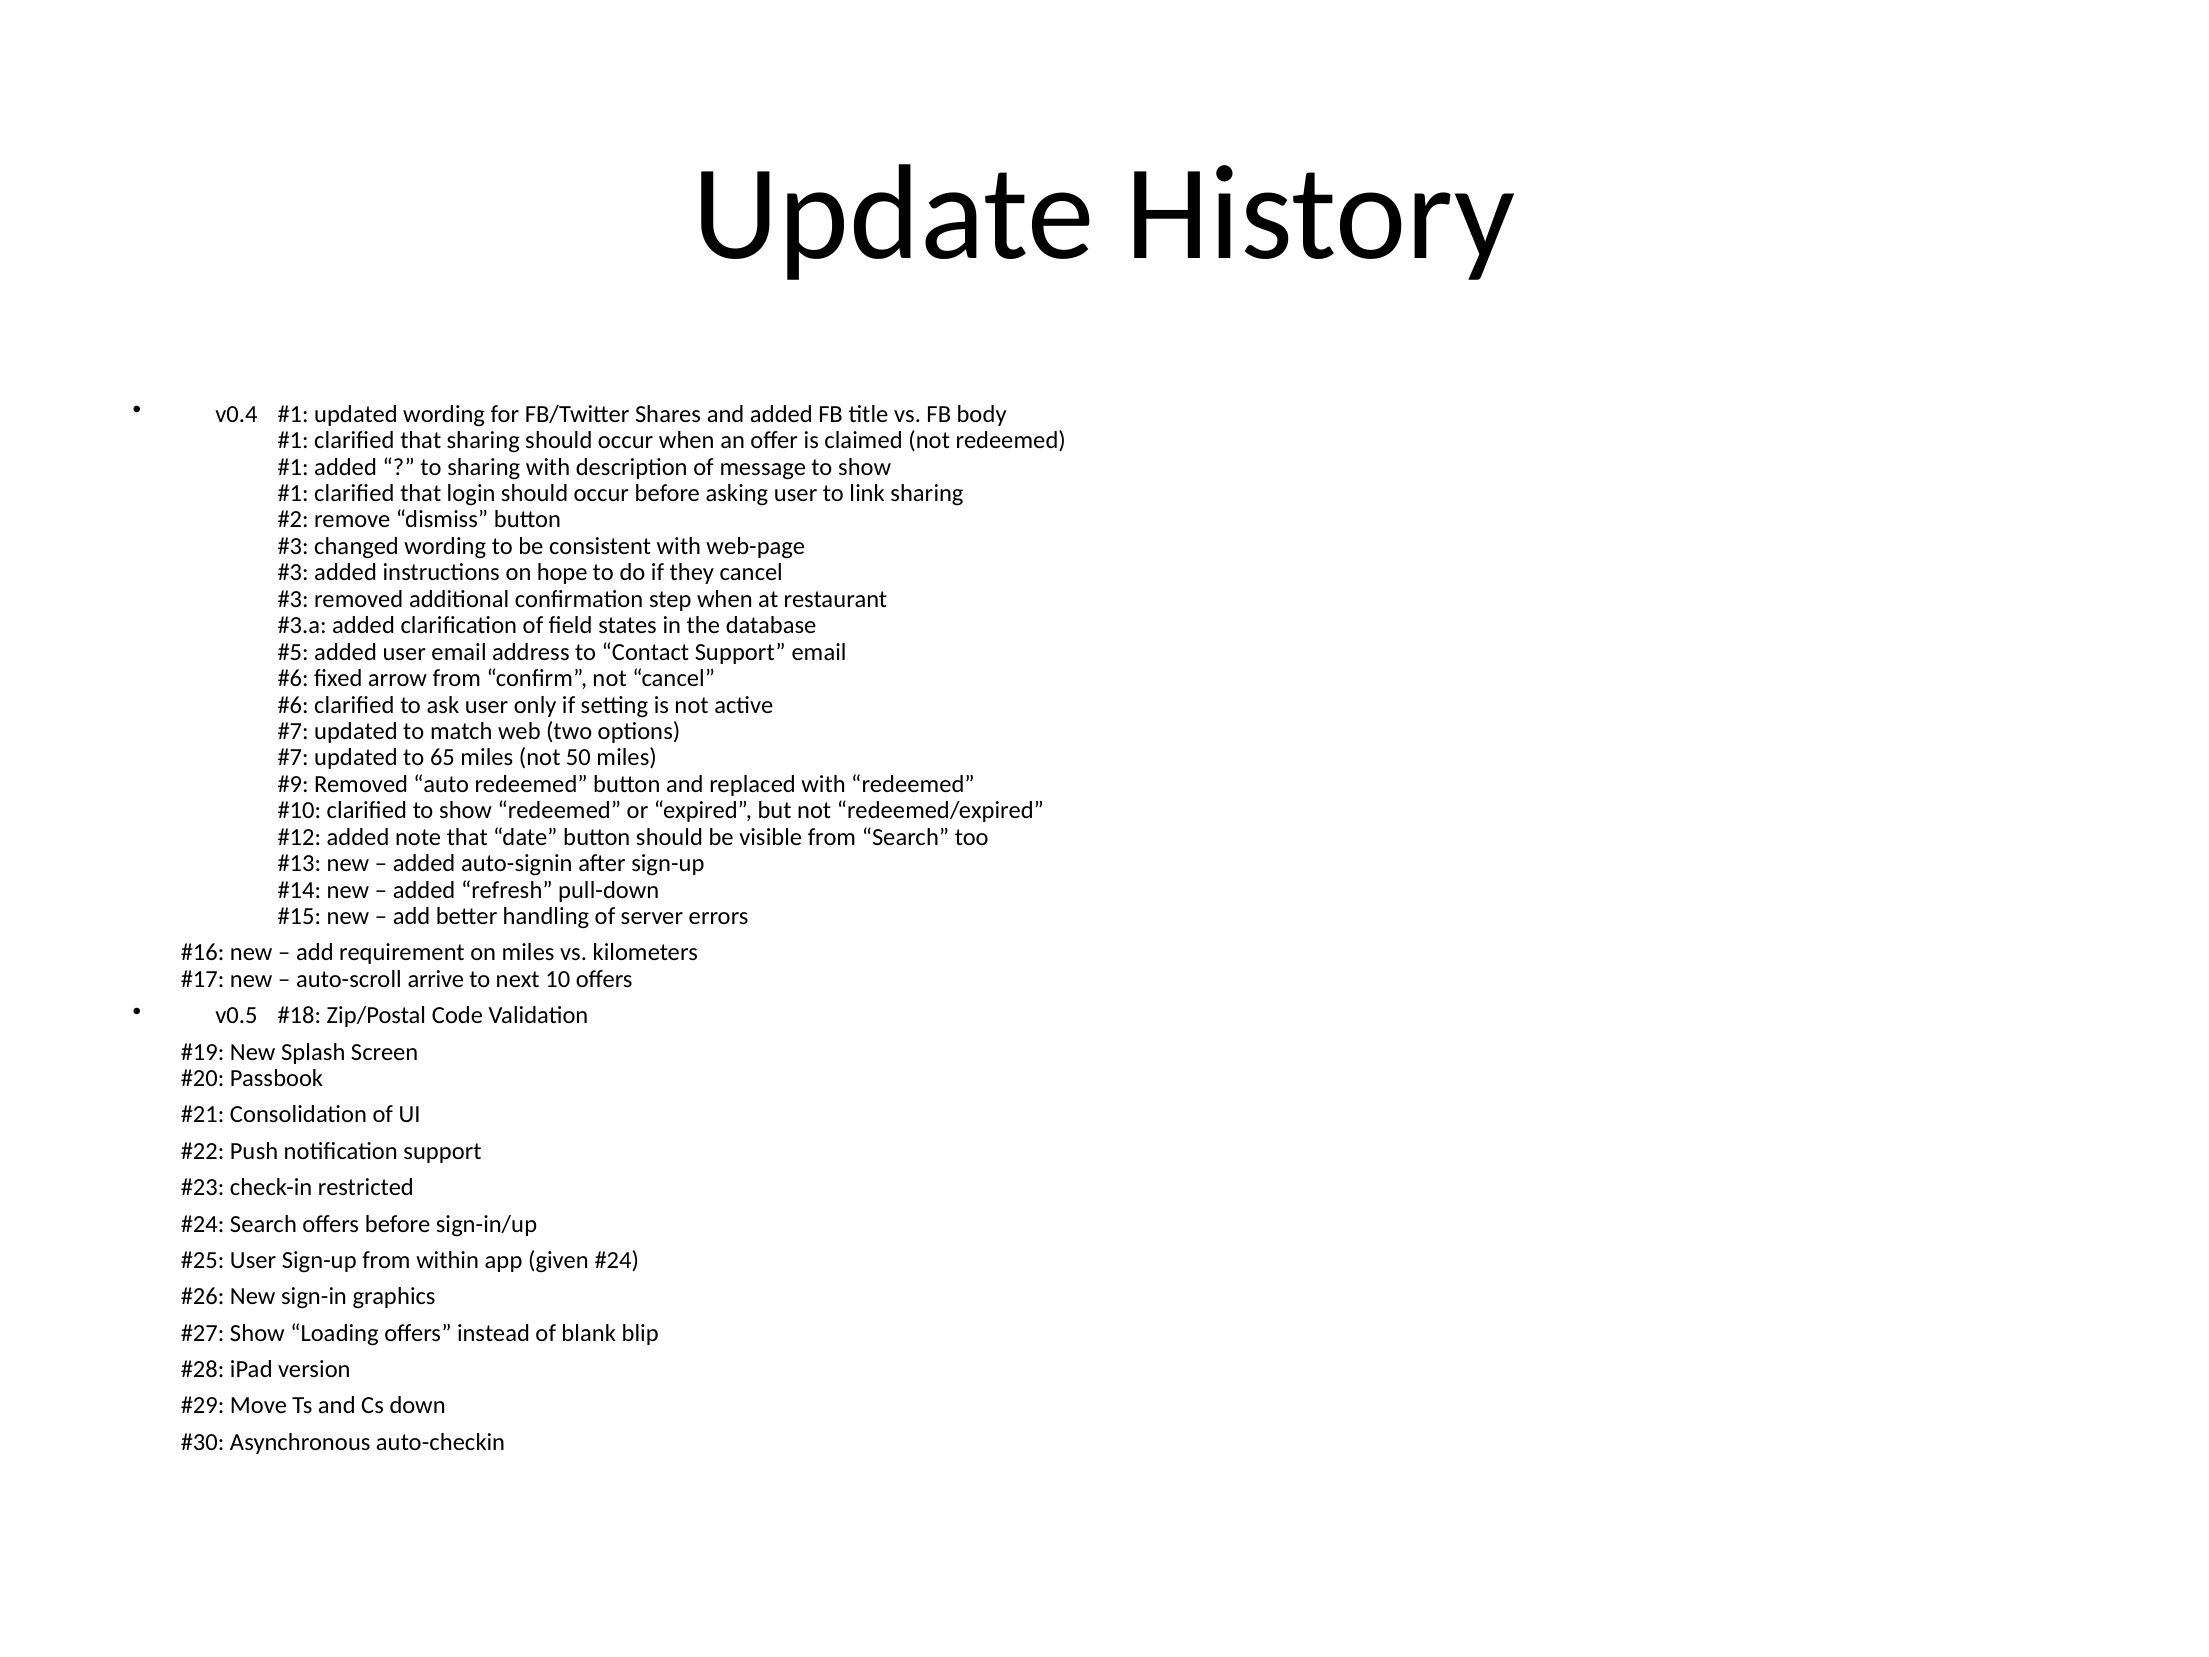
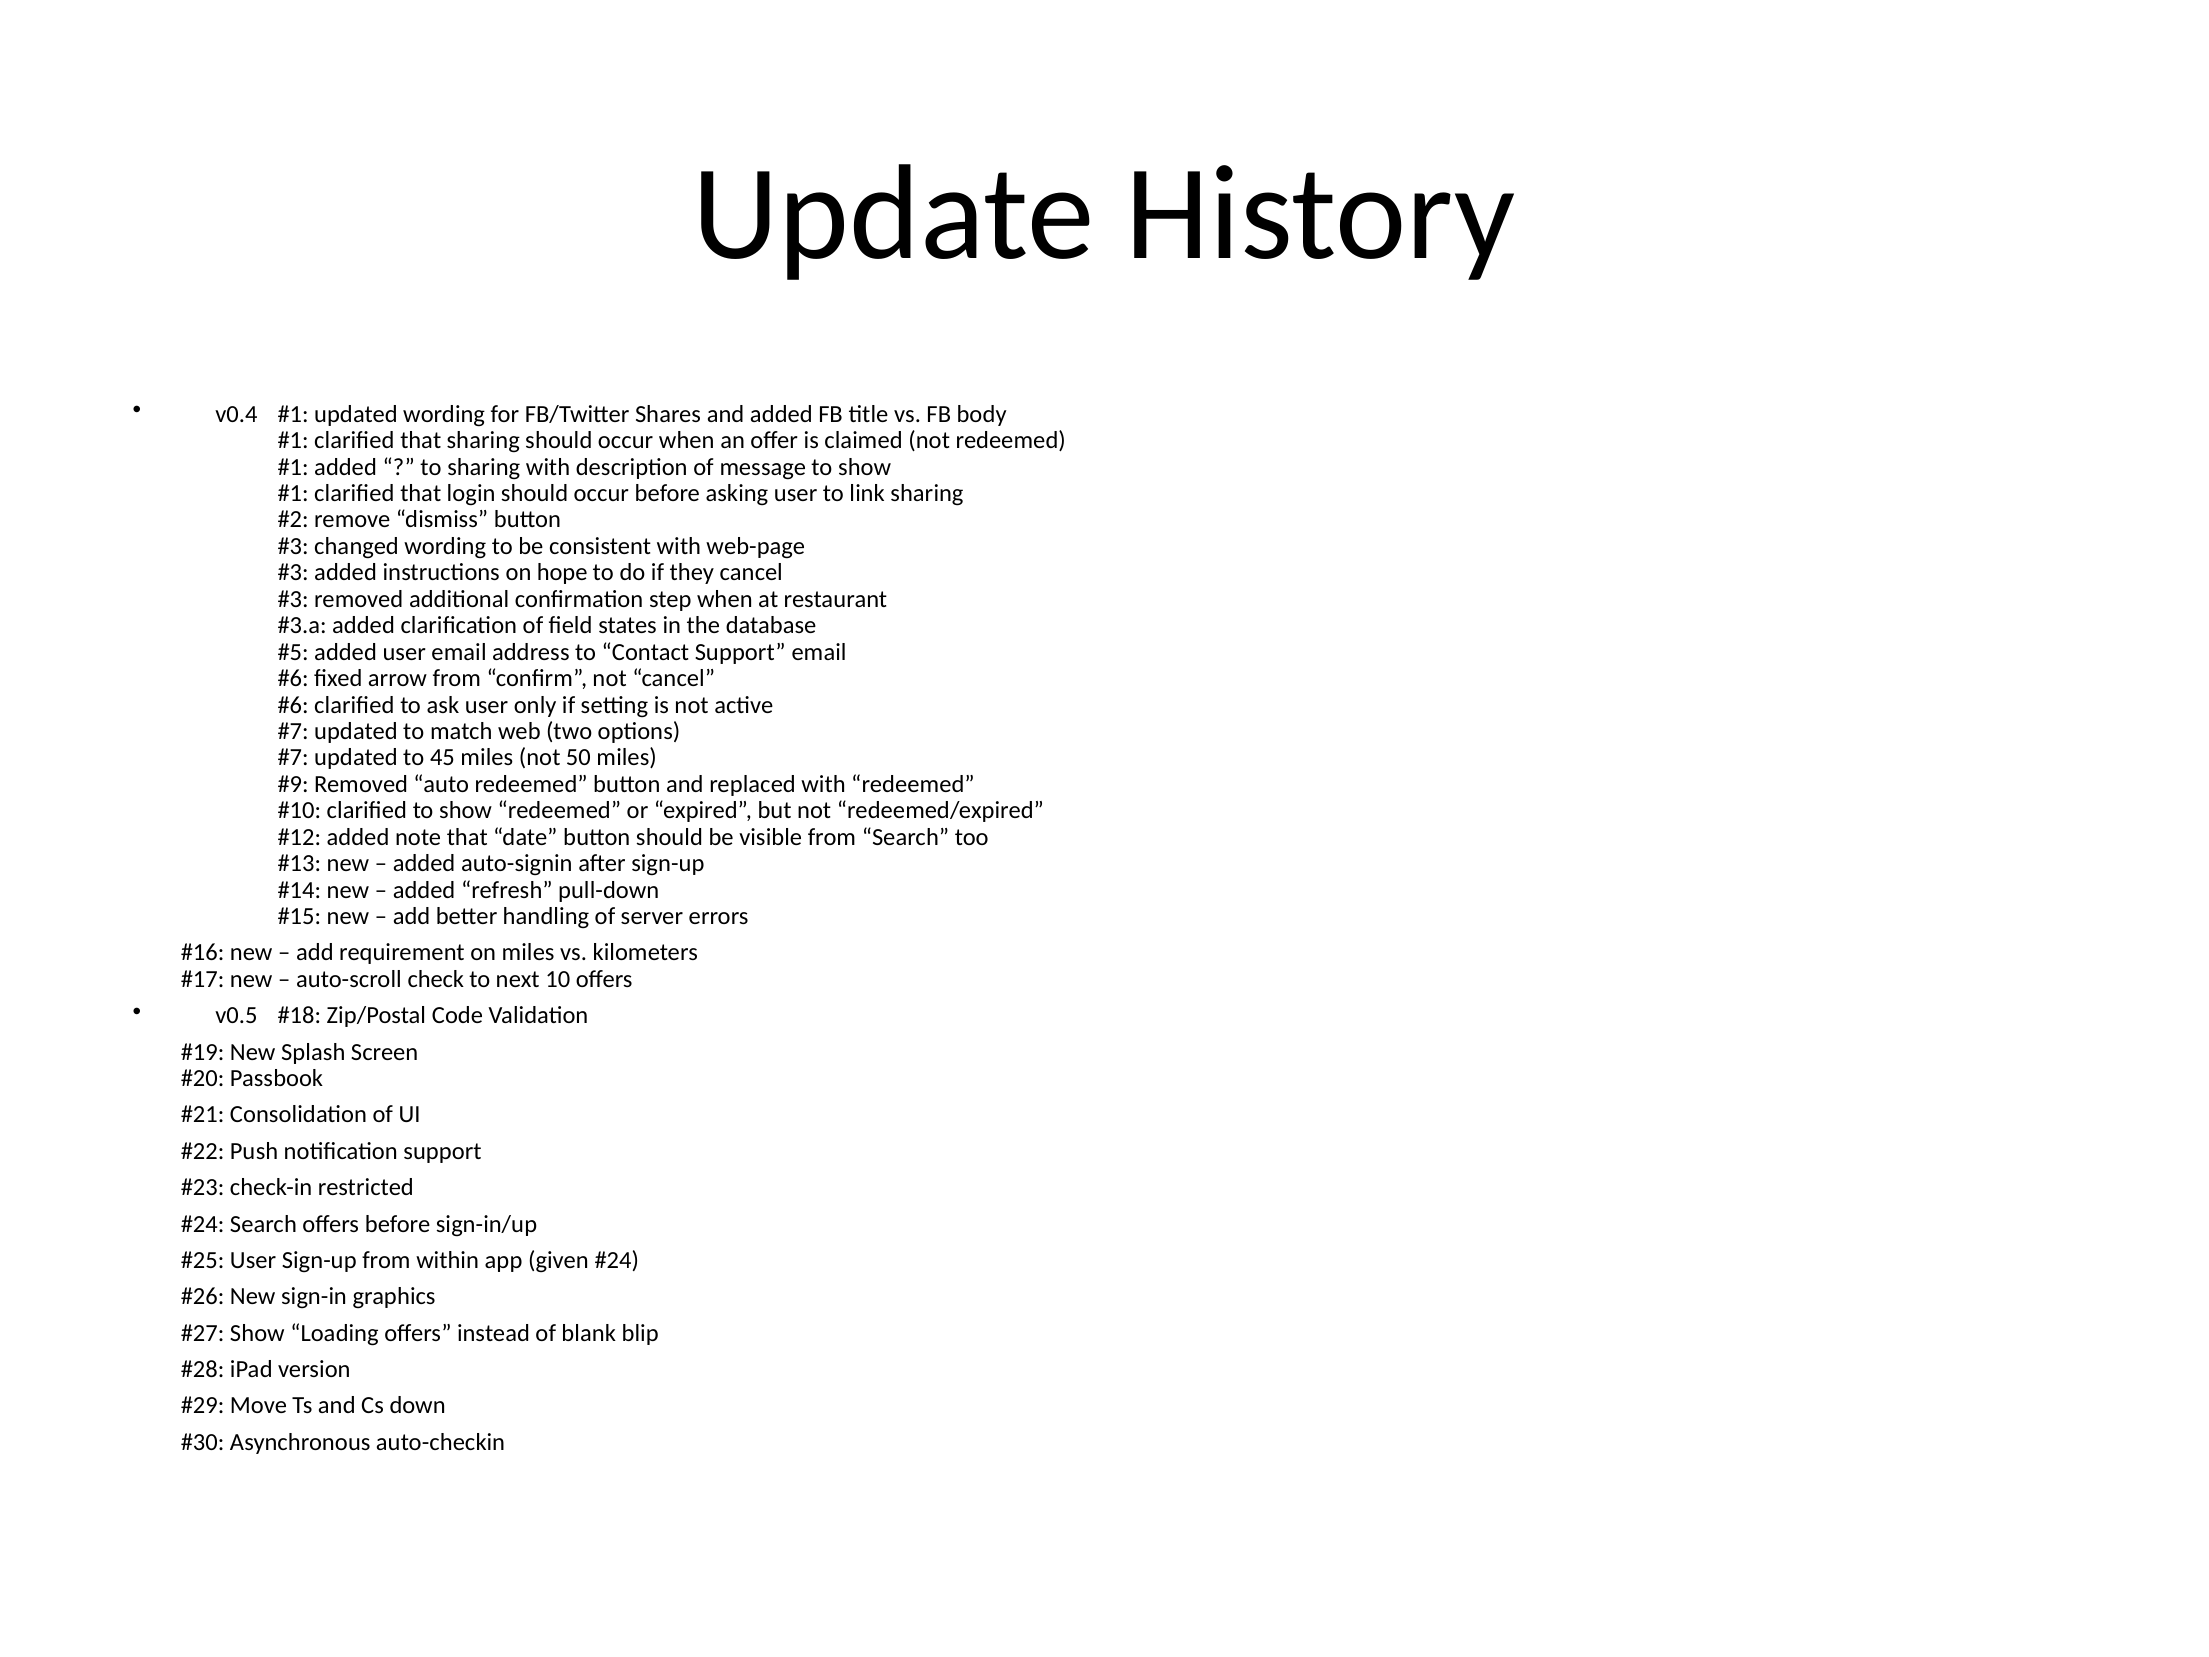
65: 65 -> 45 (442, 758)
arrive: arrive -> check (436, 979)
